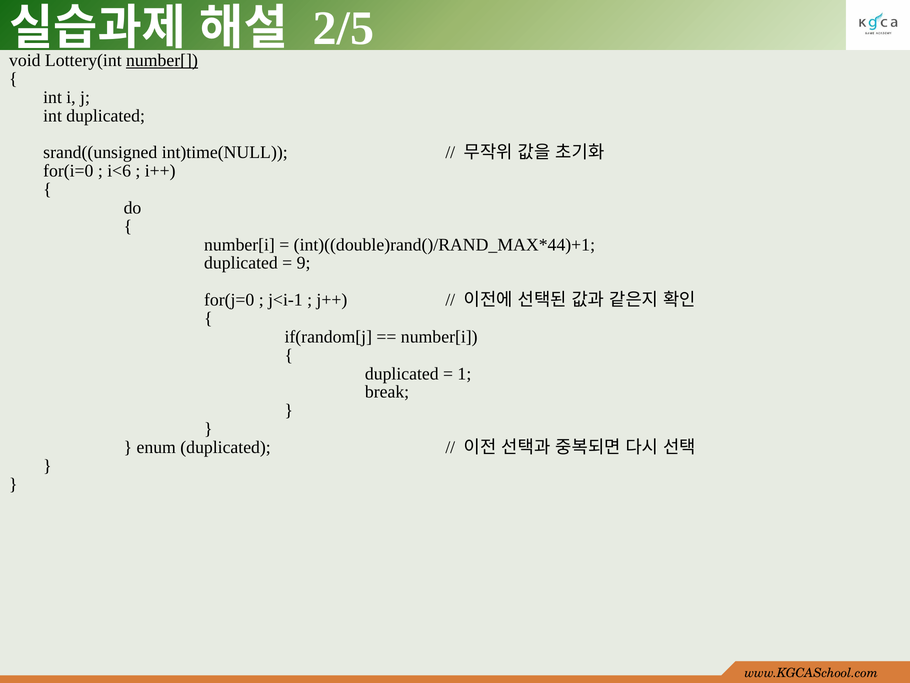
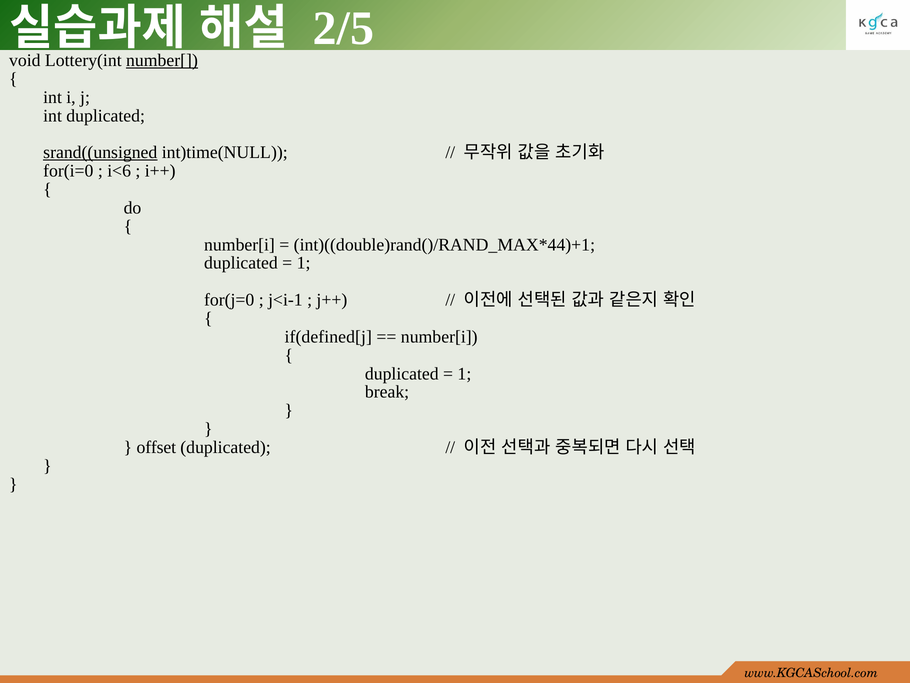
srand((unsigned underline: none -> present (100, 152)
9: 9 -> 1 (304, 263)
if(random[j: if(random[j -> if(defined[j (328, 337)
enum: enum -> offset (156, 447)
